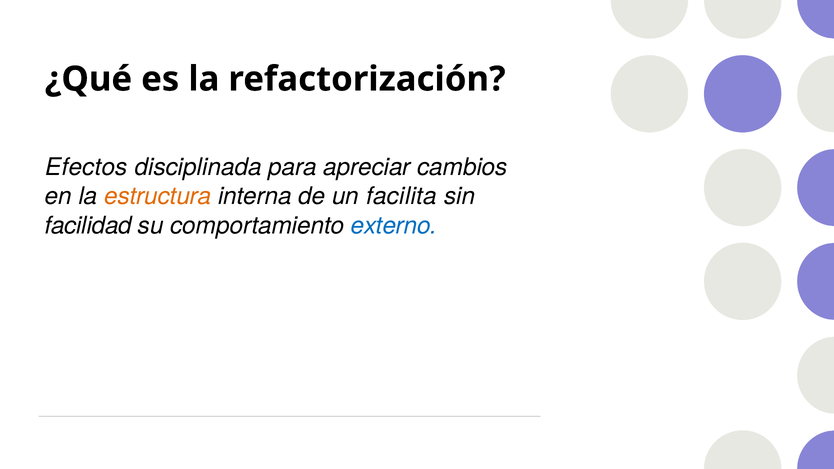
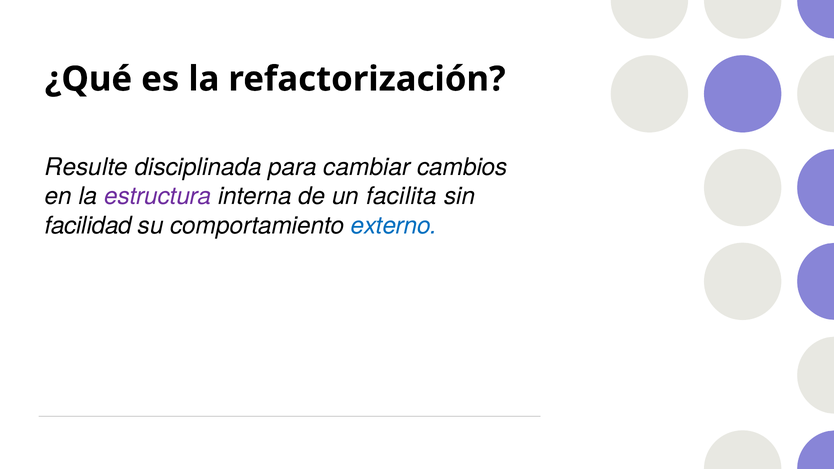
Efectos: Efectos -> Resulte (86, 167)
apreciar: apreciar -> cambiar (367, 167)
estructura colour: orange -> purple (158, 196)
